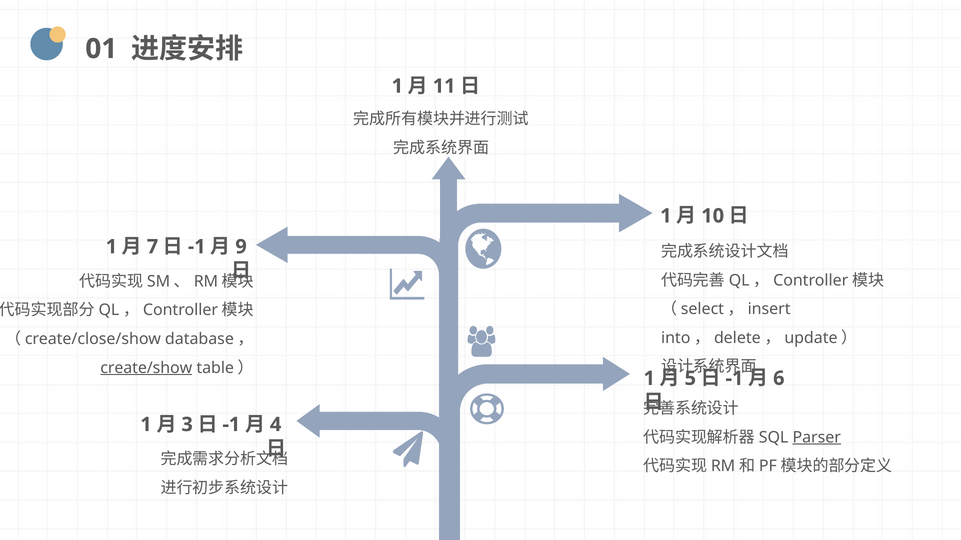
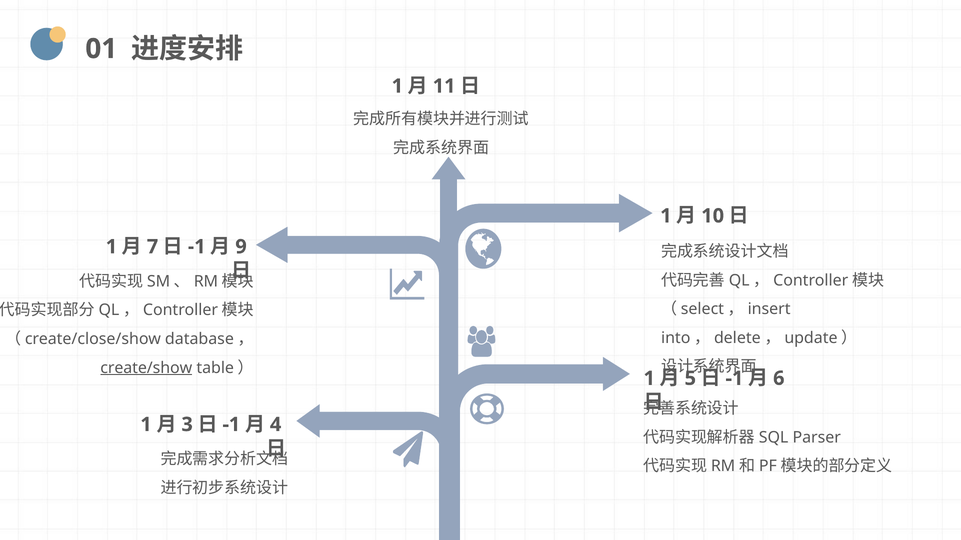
Parser underline: present -> none (817, 438)
